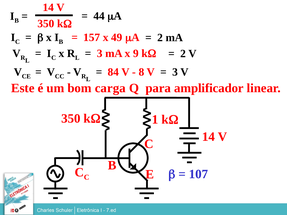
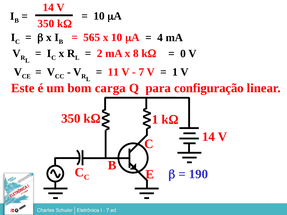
44: 44 -> 10 (99, 16)
157: 157 -> 565 (92, 37)
x 49: 49 -> 10 (117, 37)
2: 2 -> 4 (160, 38)
3: 3 -> 2 (100, 53)
9: 9 -> 8 (136, 53)
2: 2 -> 0 (183, 54)
84: 84 -> 11 (113, 72)
8: 8 -> 7 (141, 72)
3: 3 -> 1 (175, 72)
amplificador: amplificador -> configuração (209, 88)
107: 107 -> 190 (198, 174)
